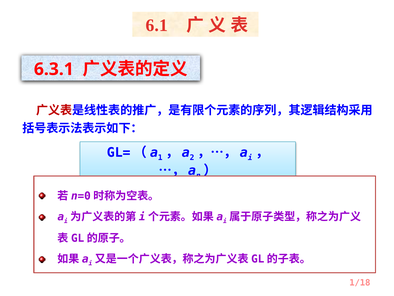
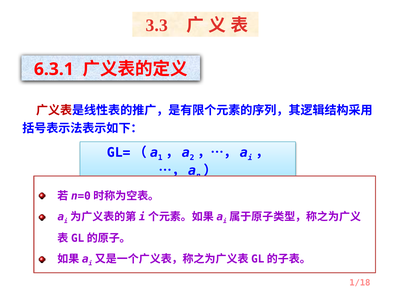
6.1: 6.1 -> 3.3 (157, 25)
